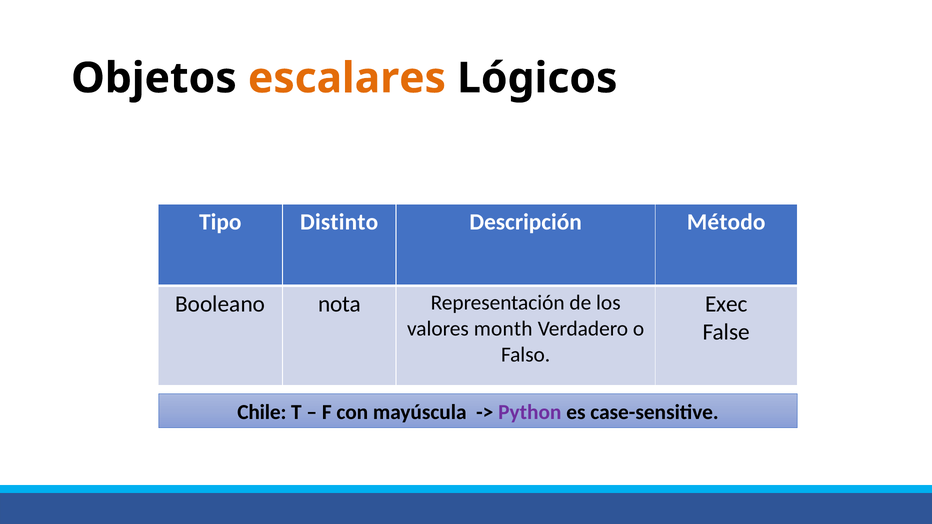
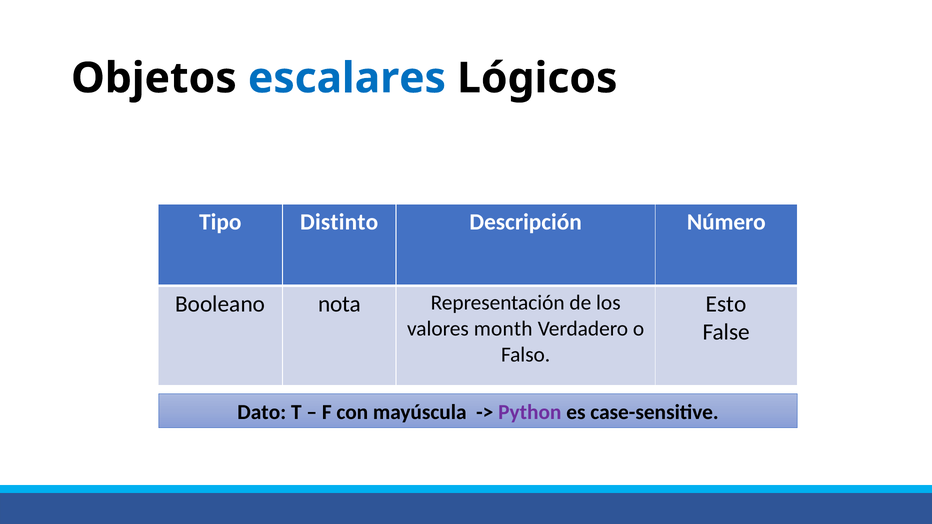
escalares colour: orange -> blue (347, 78)
Método: Método -> Número (726, 222)
Exec: Exec -> Esto (726, 304)
Chile: Chile -> Dato (262, 412)
